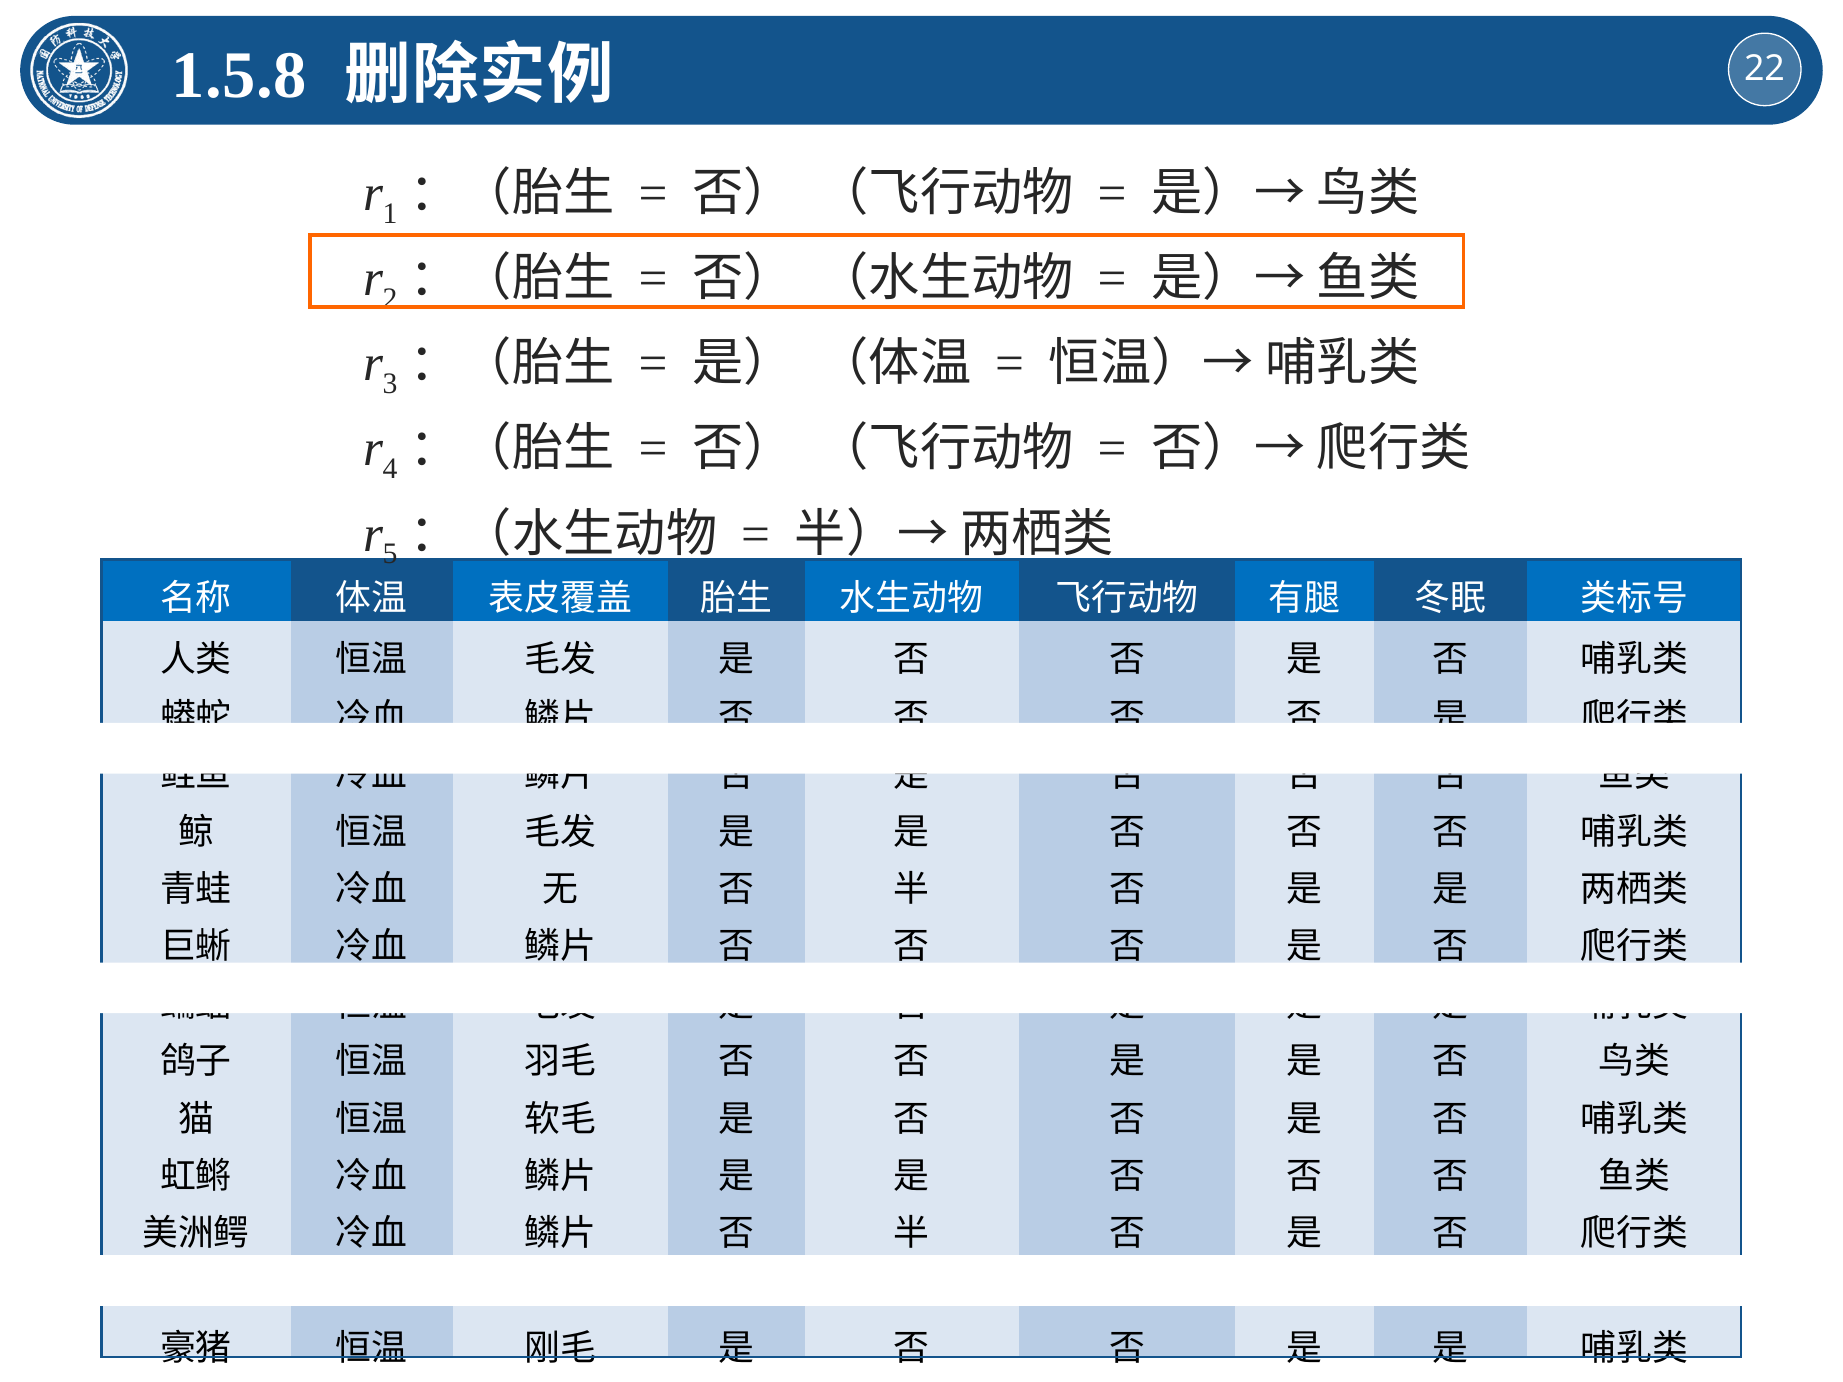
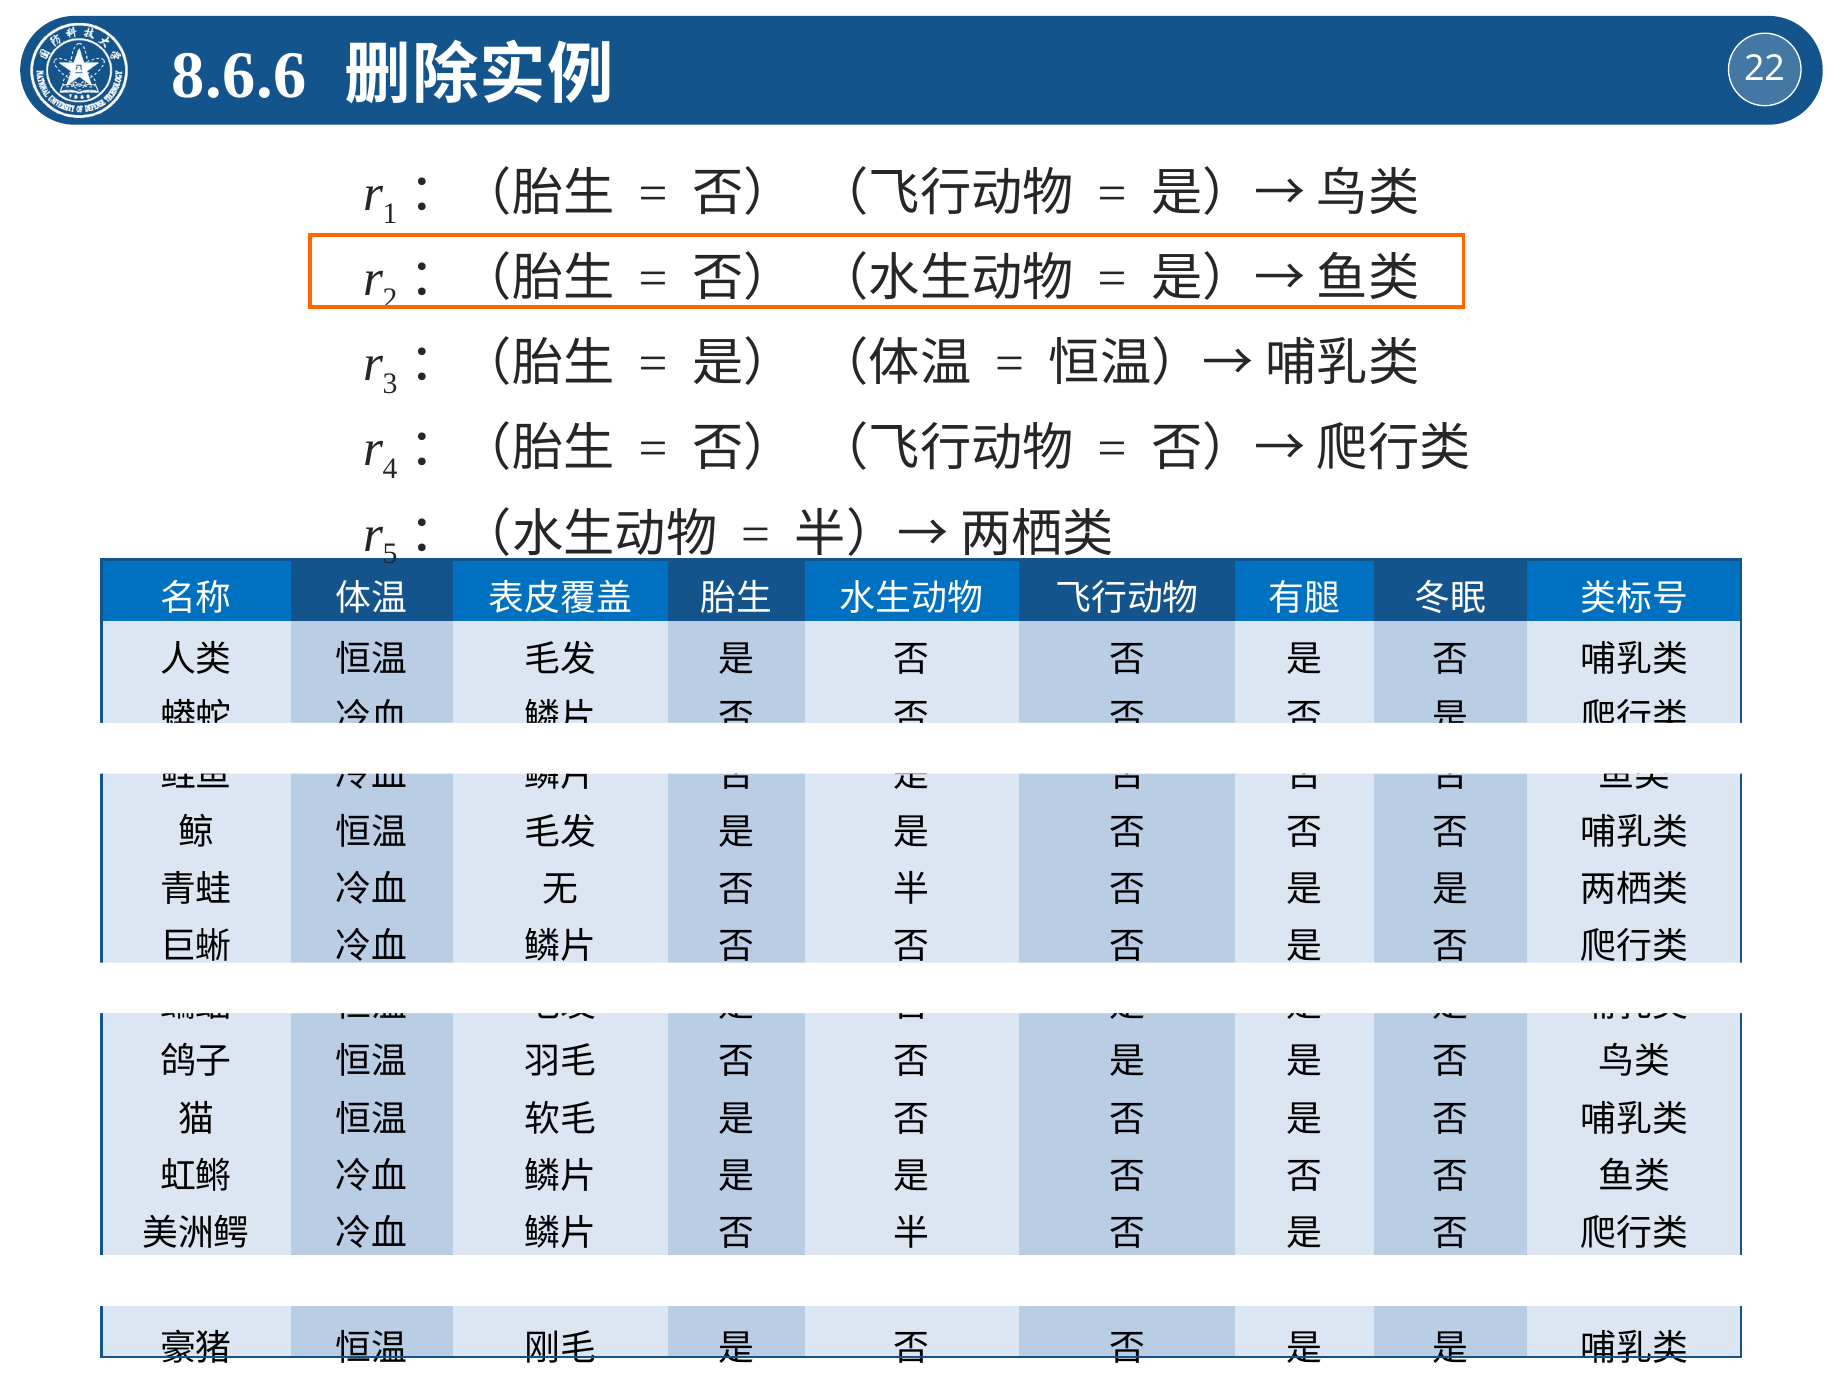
1.5.8: 1.5.8 -> 8.6.6 (239, 75)
